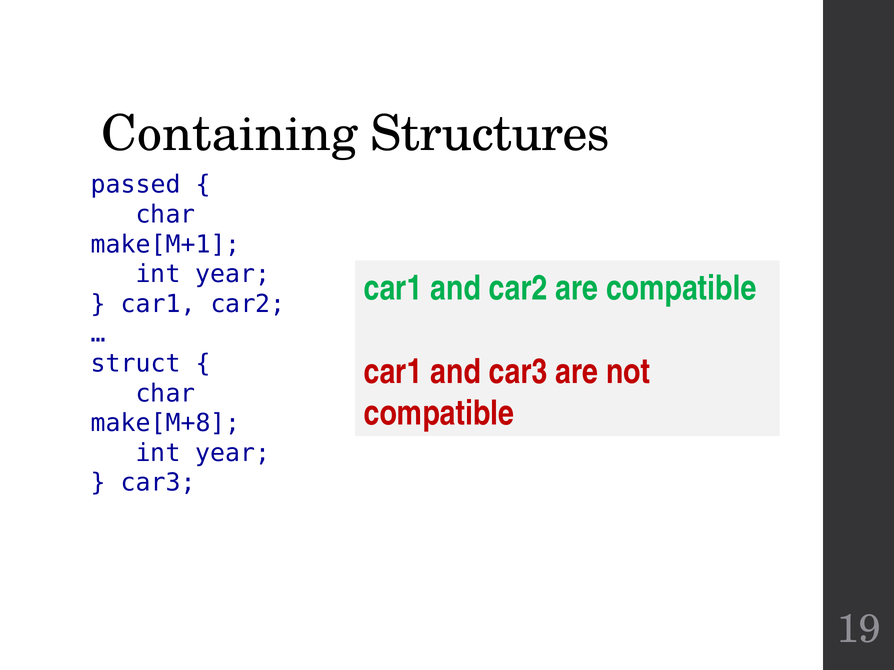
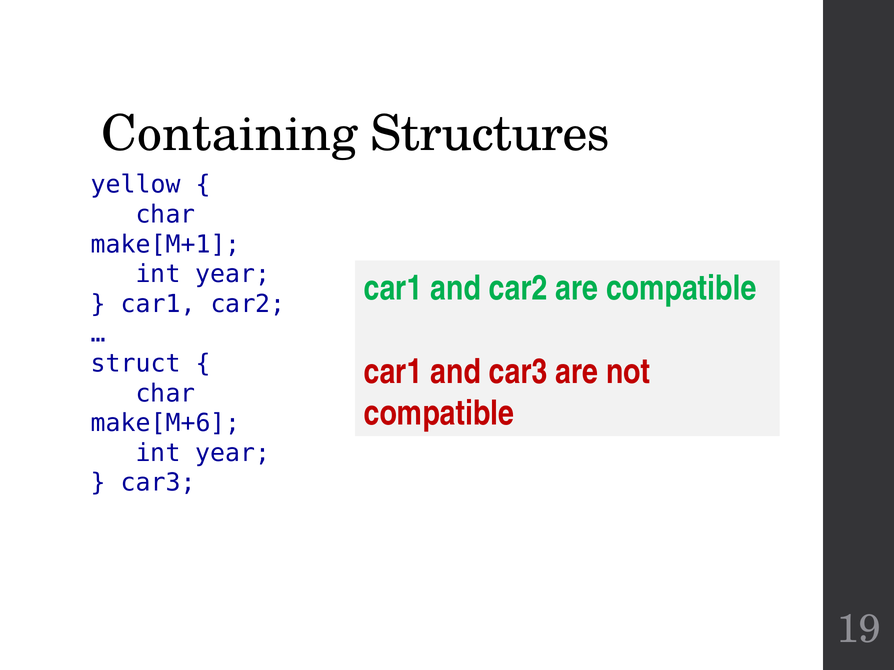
passed: passed -> yellow (136, 185)
make[M+8: make[M+8 -> make[M+6 (166, 423)
